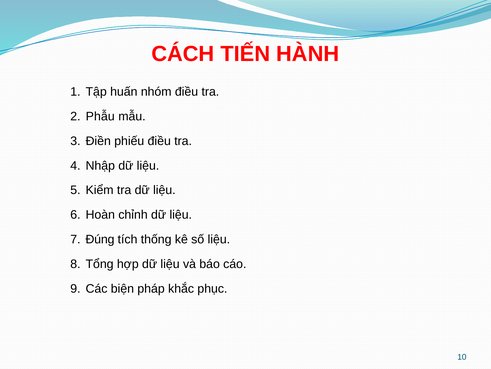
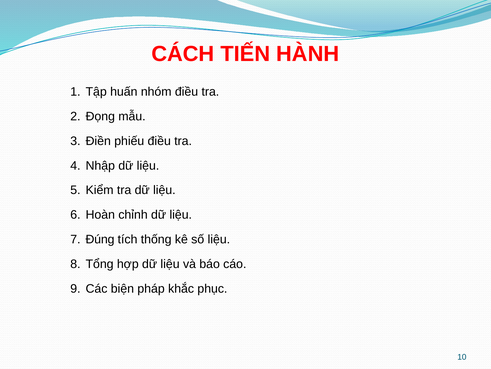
Phẫu: Phẫu -> Đọng (100, 116)
